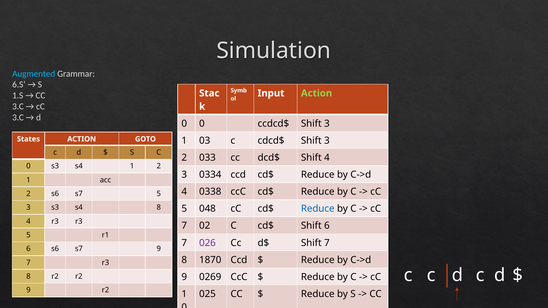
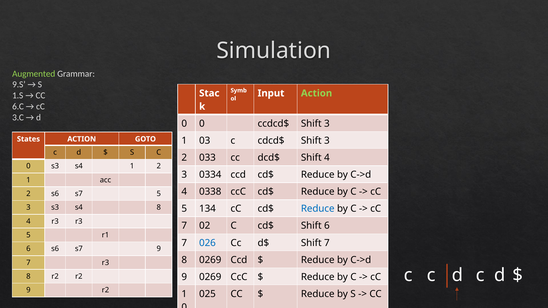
Augmented colour: light blue -> light green (34, 74)
6.S: 6.S -> 9.S (19, 85)
3.C: 3.C -> 6.C (18, 107)
048: 048 -> 134 (207, 209)
026 colour: purple -> blue (207, 243)
8 1870: 1870 -> 0269 (210, 260)
